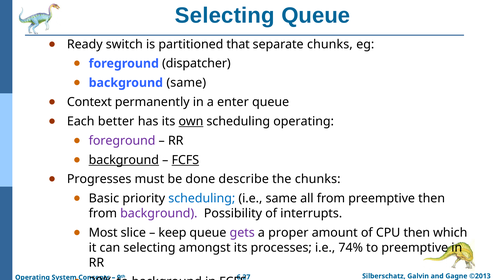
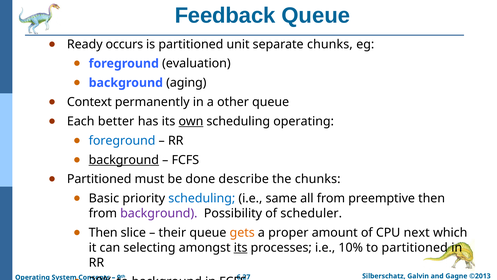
Selecting: Selecting -> Feedback (225, 16)
switch: switch -> occurs (124, 44)
that: that -> unit (238, 44)
dispatcher: dispatcher -> evaluation (196, 63)
background same: same -> aging (186, 83)
enter: enter -> other (233, 102)
foreground colour: purple -> blue (122, 140)
FCFS underline: present -> none (185, 160)
Progresses: Progresses -> Partitioned (99, 179)
interrupts: interrupts -> scheduler (311, 213)
Most: Most -> Then (103, 232)
keep: keep -> their (172, 232)
gets colour: purple -> orange (242, 232)
CPU then: then -> next (417, 232)
its underline: none -> present (241, 247)
74%: 74% -> 10% (351, 247)
to preemptive: preemptive -> partitioned (415, 247)
